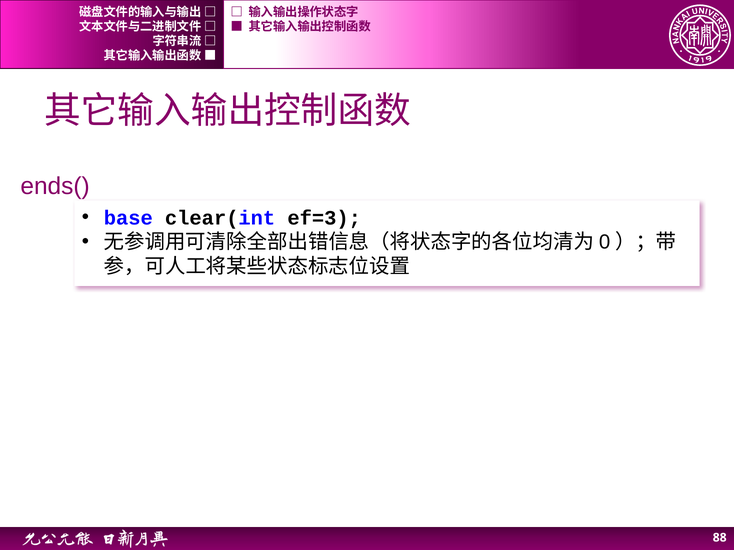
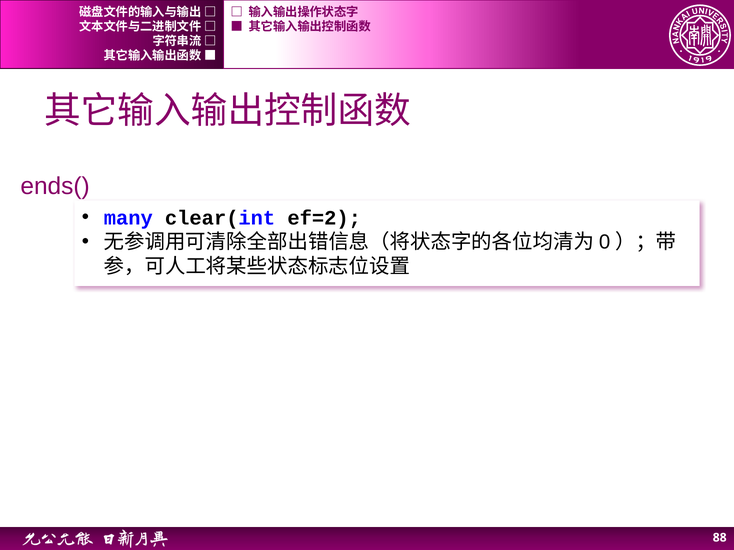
base: base -> many (128, 218)
ef=3: ef=3 -> ef=2 (324, 218)
